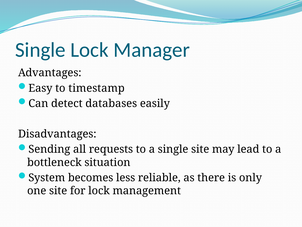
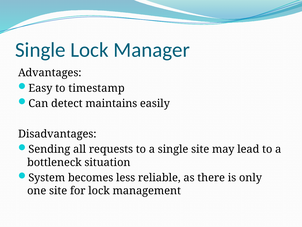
databases: databases -> maintains (111, 103)
